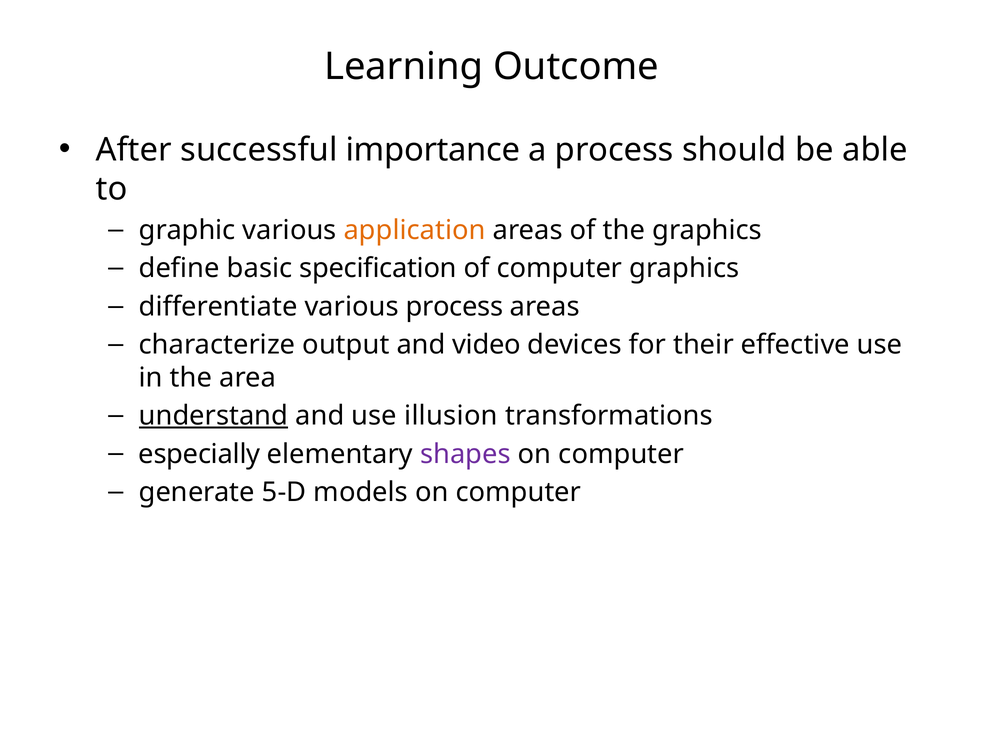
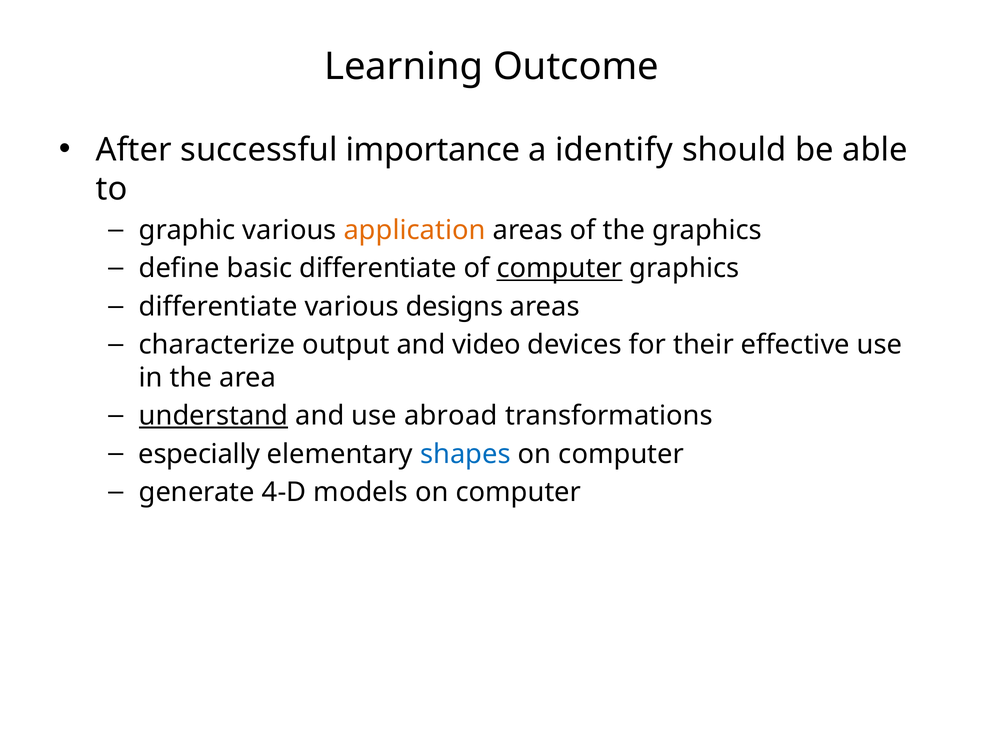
a process: process -> identify (614, 150)
basic specification: specification -> differentiate (378, 268)
computer underline: none -> present (559, 268)
various process: process -> designs (454, 307)
illusion: illusion -> abroad (451, 416)
shapes colour: purple -> blue (465, 454)
5-D: 5-D -> 4-D (284, 492)
